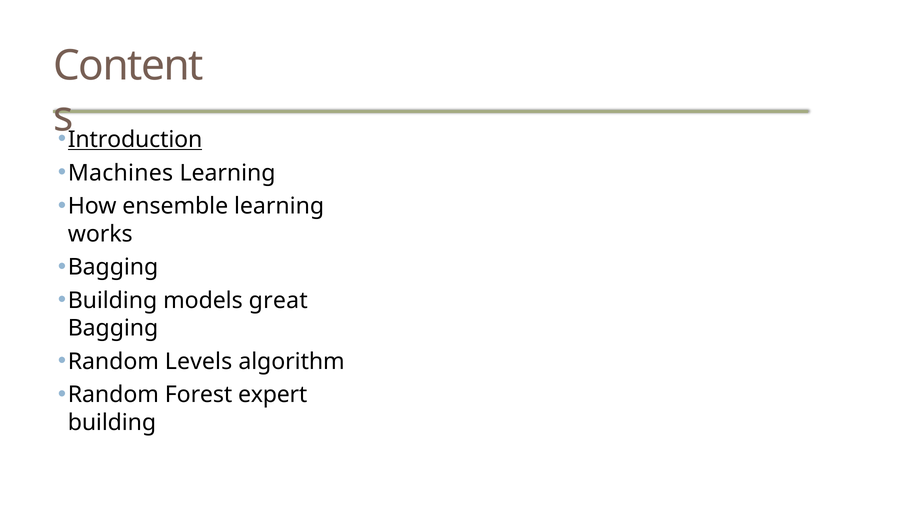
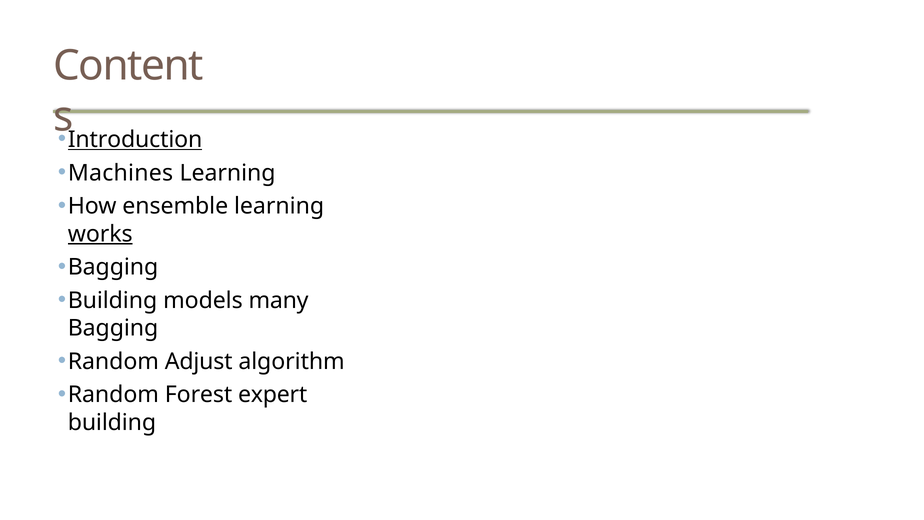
works underline: none -> present (100, 234)
great: great -> many (278, 300)
Levels: Levels -> Adjust (199, 361)
